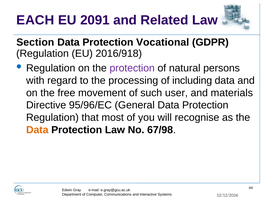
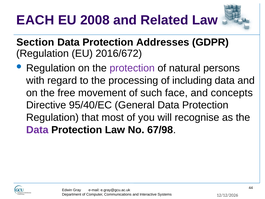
2091: 2091 -> 2008 (95, 20)
Vocational: Vocational -> Addresses (163, 42)
2016/918: 2016/918 -> 2016/672 (119, 53)
user: user -> face (176, 93)
materials: materials -> concepts (232, 93)
95/96/EC: 95/96/EC -> 95/40/EC (90, 105)
Data colour: orange -> purple (37, 130)
